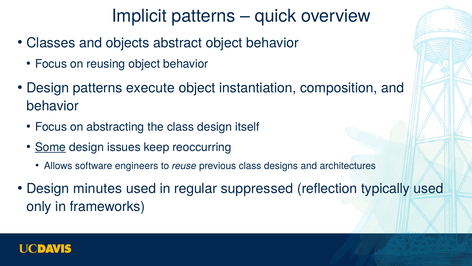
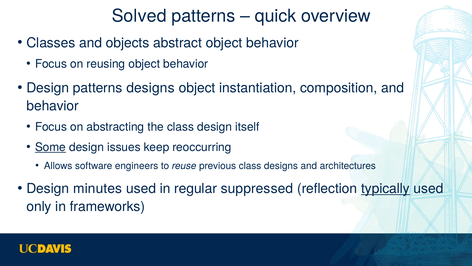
Implicit: Implicit -> Solved (139, 16)
patterns execute: execute -> designs (150, 88)
typically underline: none -> present (385, 188)
